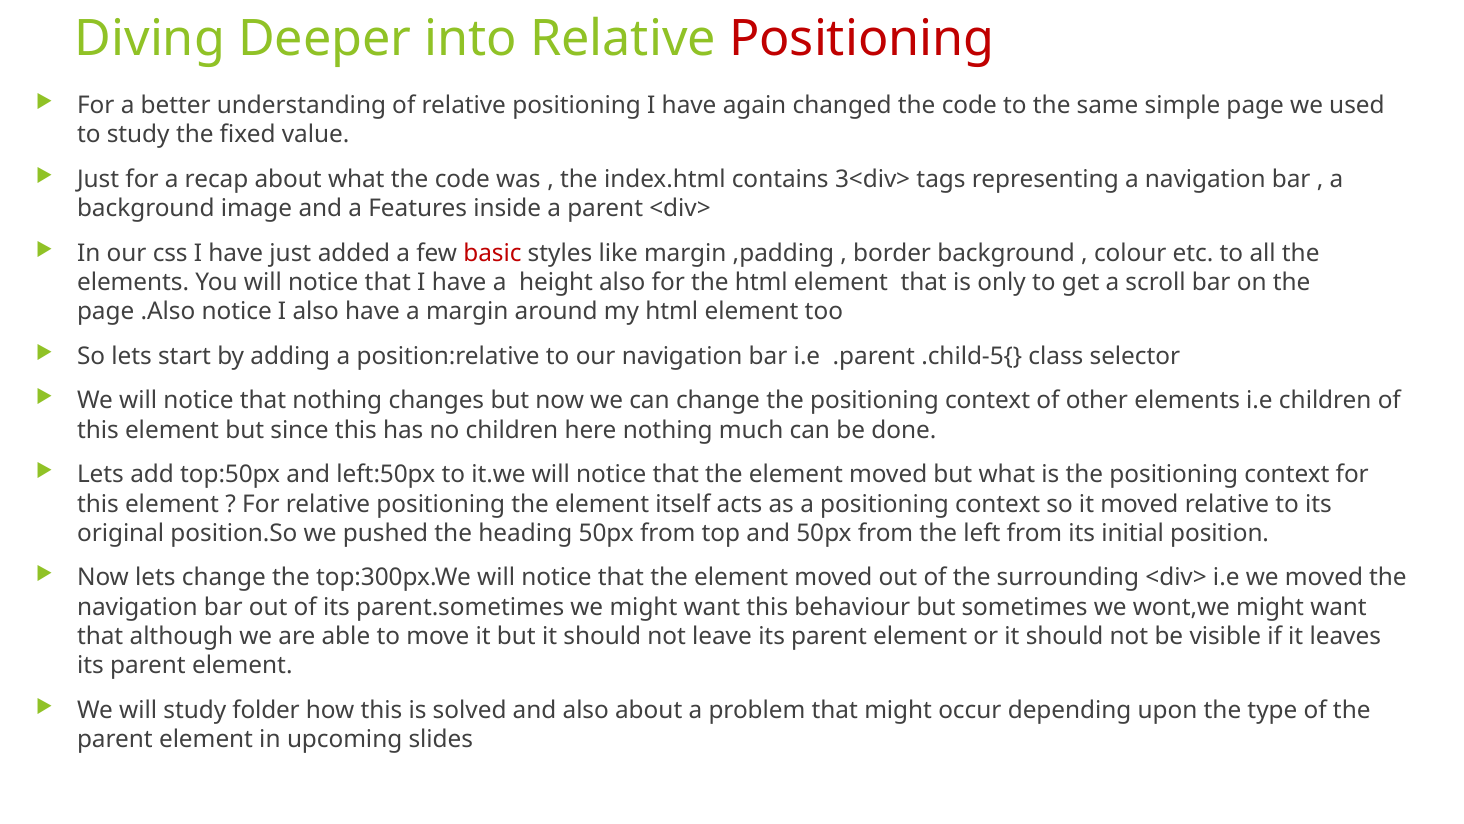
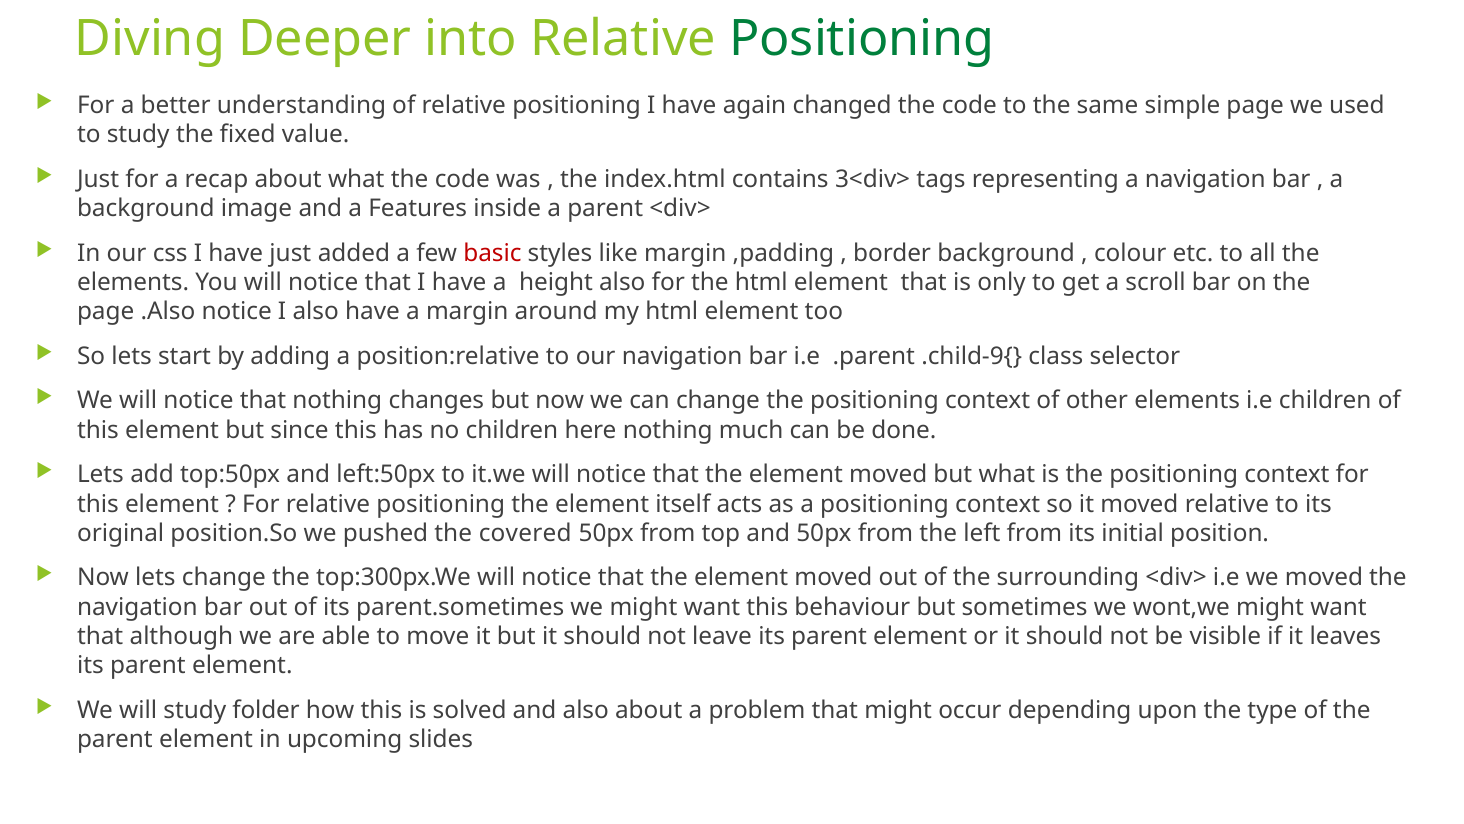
Positioning colour: red -> green (862, 39)
.child-5{: .child-5{ -> .child-9{ (972, 356)
heading: heading -> covered (525, 533)
